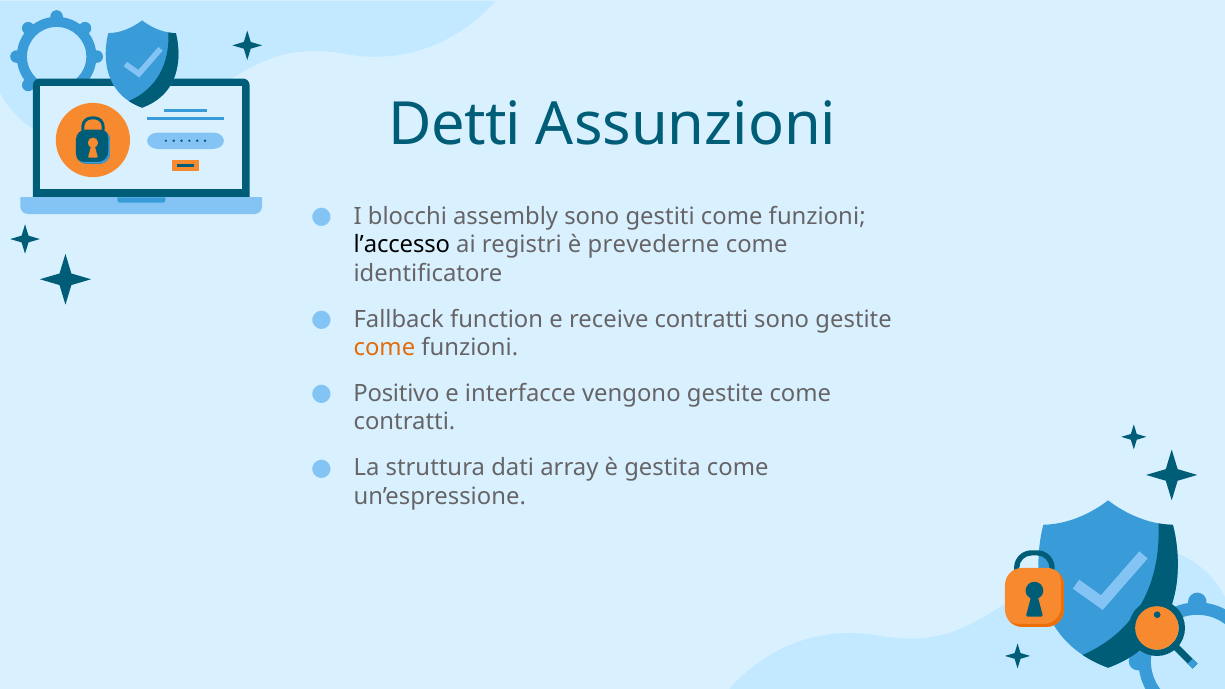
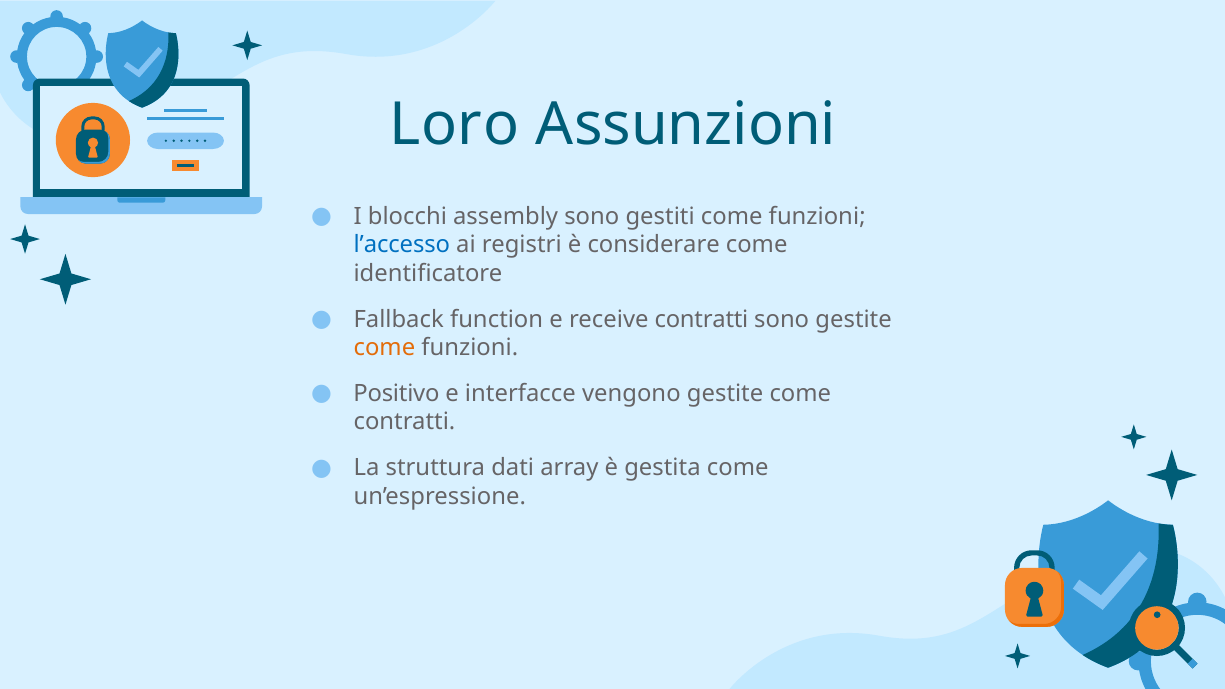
Detti: Detti -> Loro (454, 125)
l’accesso colour: black -> blue (402, 245)
prevederne: prevederne -> considerare (654, 245)
